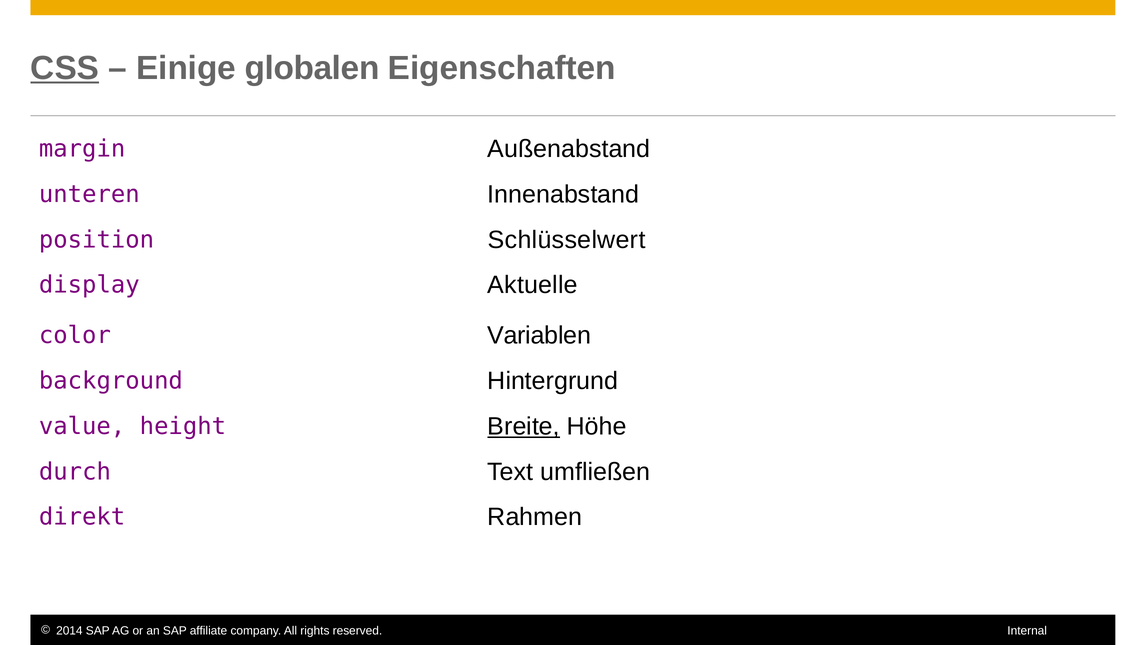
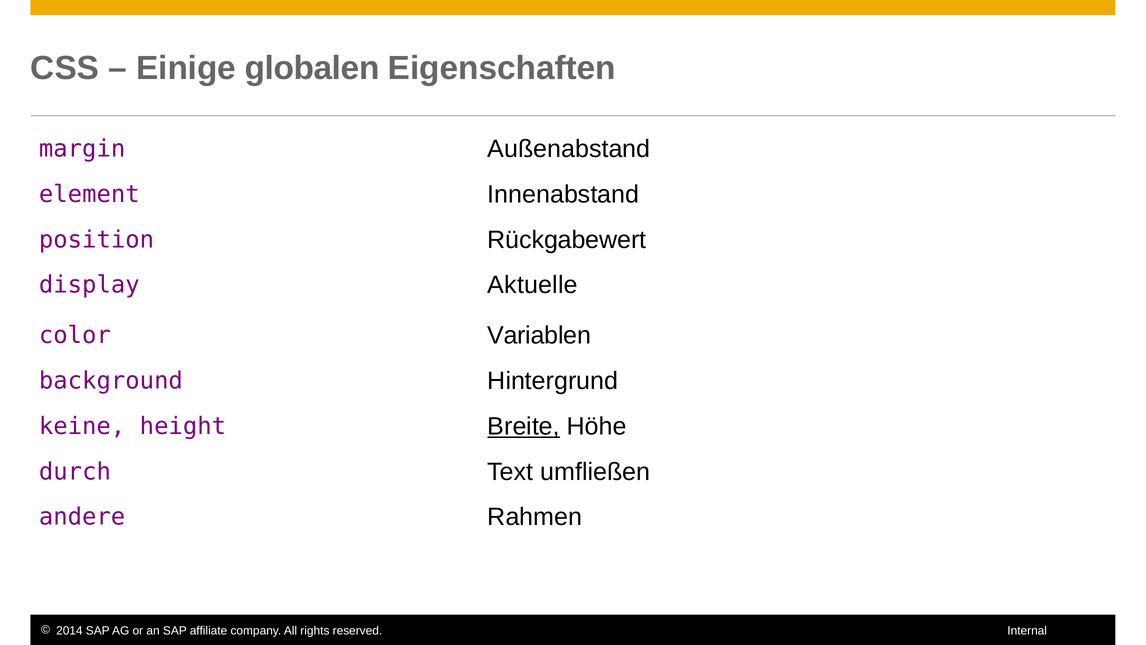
CSS underline: present -> none (65, 68)
unteren: unteren -> element (89, 194)
Schlüsselwert: Schlüsselwert -> Rückgabewert (567, 240)
value: value -> keine (82, 426)
direkt: direkt -> andere (82, 517)
